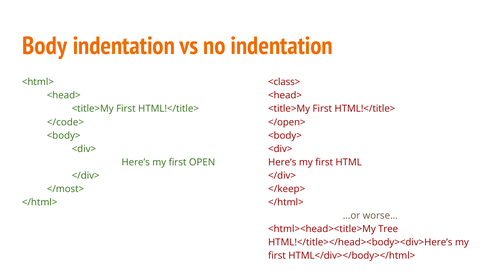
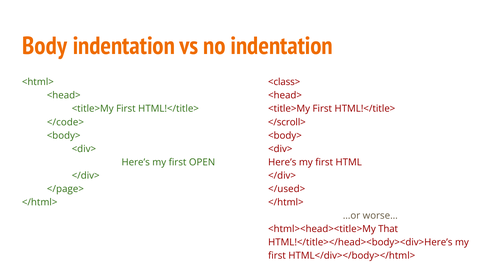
</open>: </open> -> </scroll> (287, 122)
</most>: </most> -> </page> (65, 189)
</keep>: </keep> -> </used> (287, 189)
Tree: Tree -> That (388, 229)
